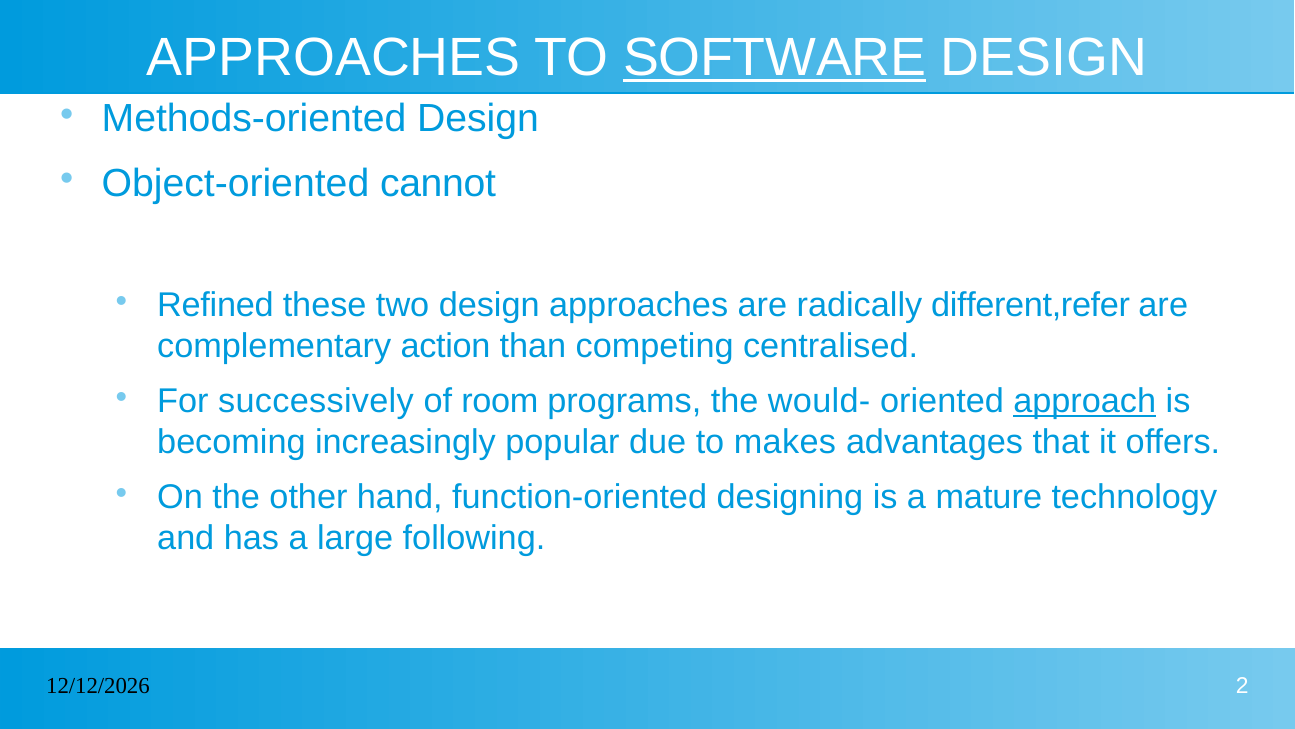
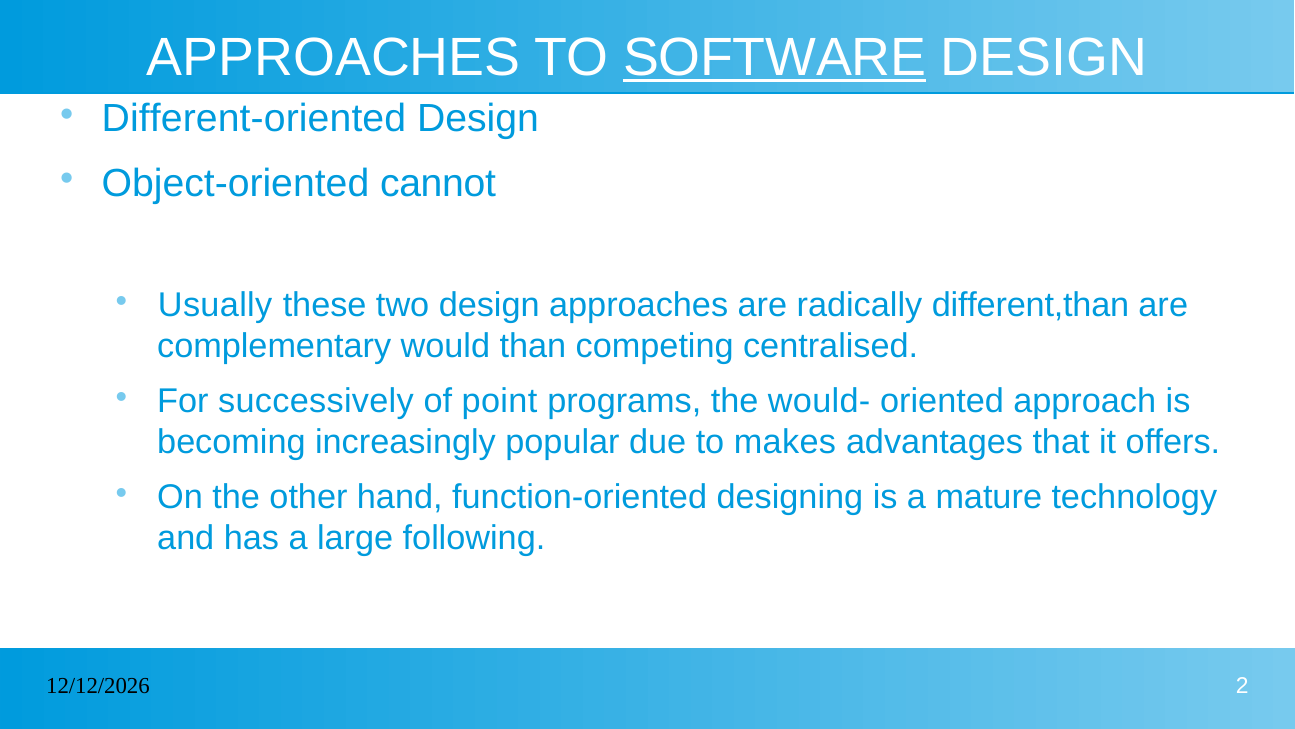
Methods-oriented: Methods-oriented -> Different-oriented (254, 119)
Refined: Refined -> Usually (215, 305)
different,refer: different,refer -> different,than (1030, 305)
action: action -> would (445, 346)
room: room -> point (500, 401)
approach underline: present -> none (1085, 401)
